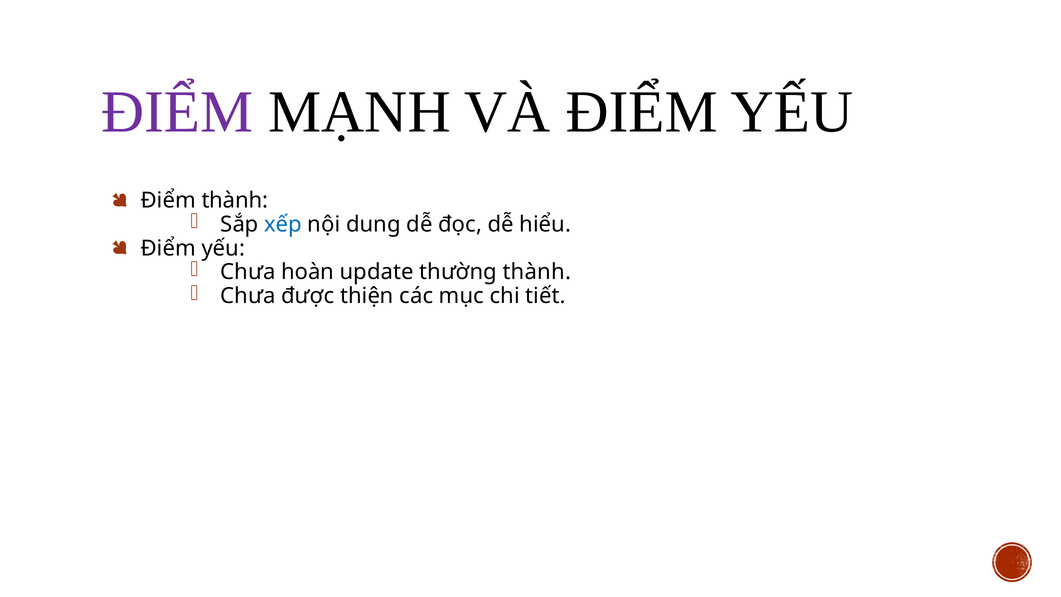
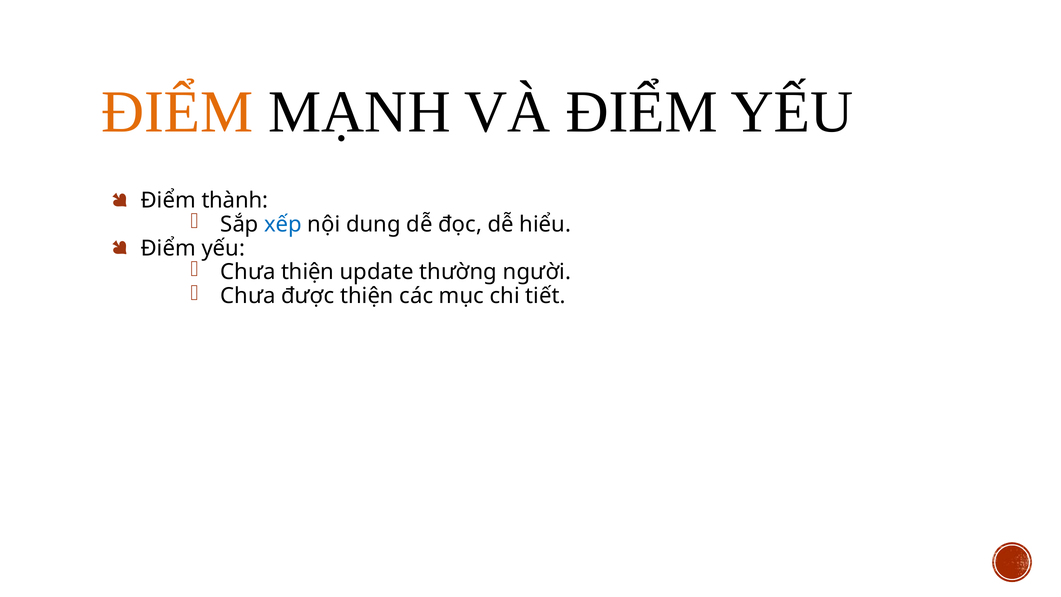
ĐIỂM colour: purple -> orange (177, 112)
Chưa hoàn: hoàn -> thiện (308, 272)
thường thành: thành -> người (537, 272)
